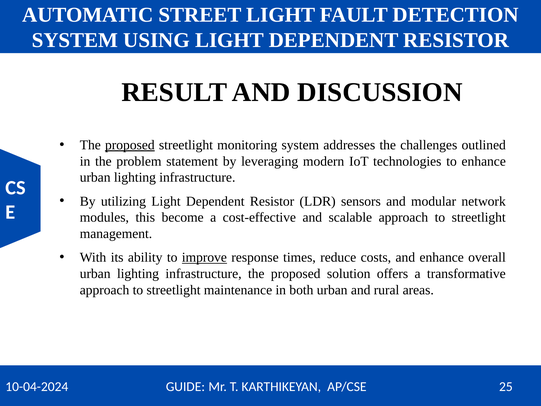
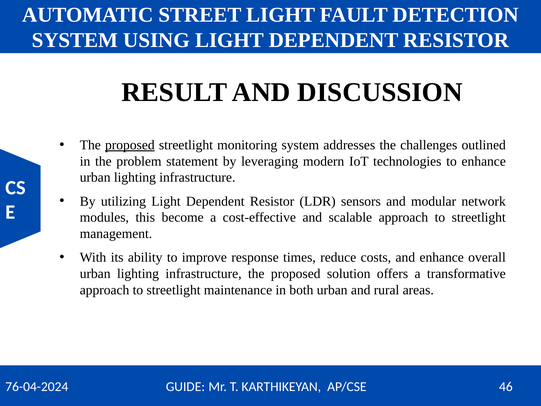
improve underline: present -> none (204, 257)
10-04-2024: 10-04-2024 -> 76-04-2024 (37, 386)
25: 25 -> 46 (506, 386)
